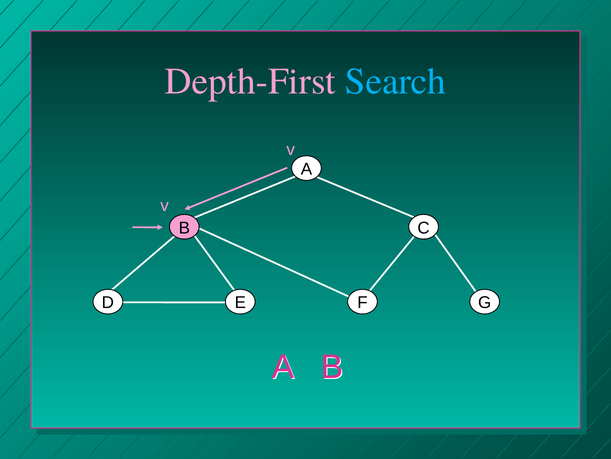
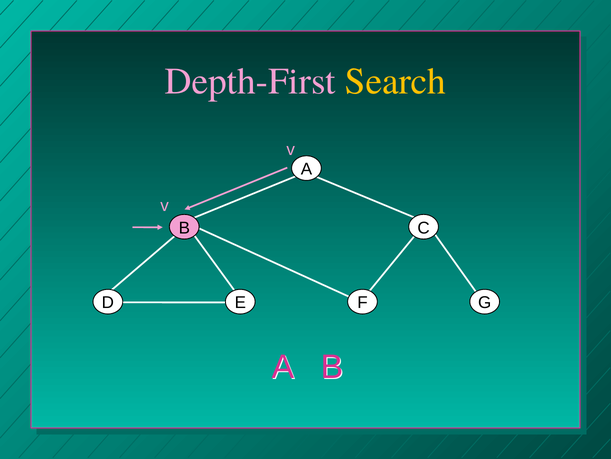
Search colour: light blue -> yellow (396, 82)
